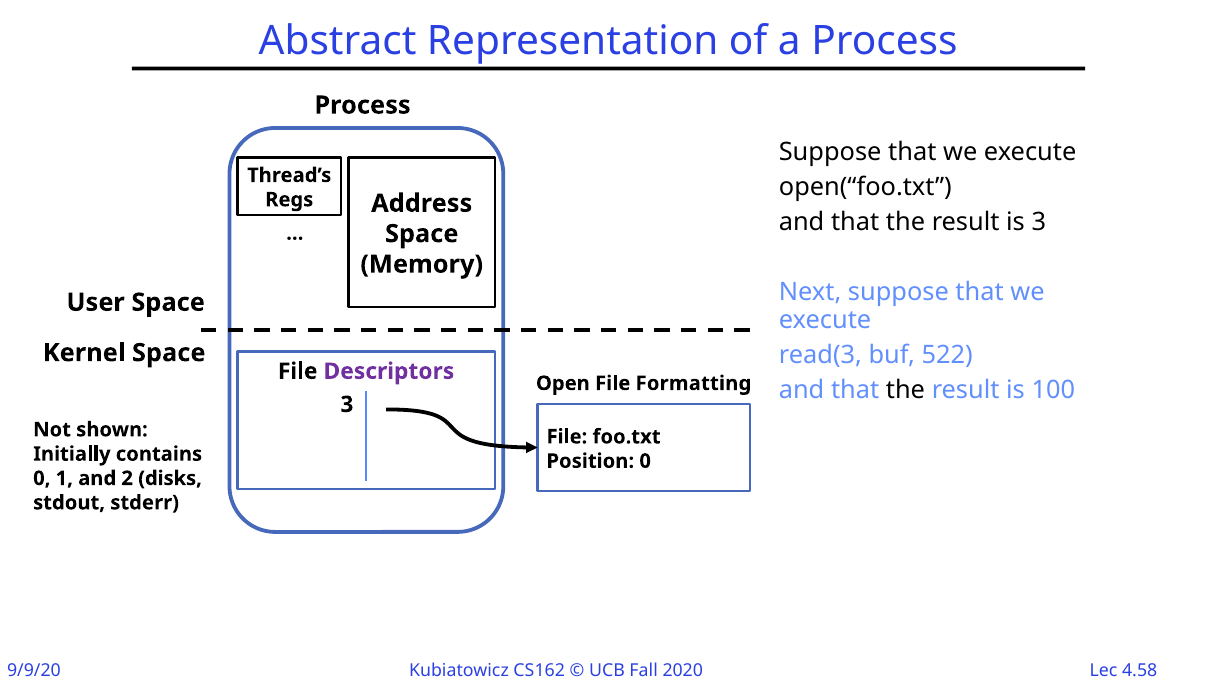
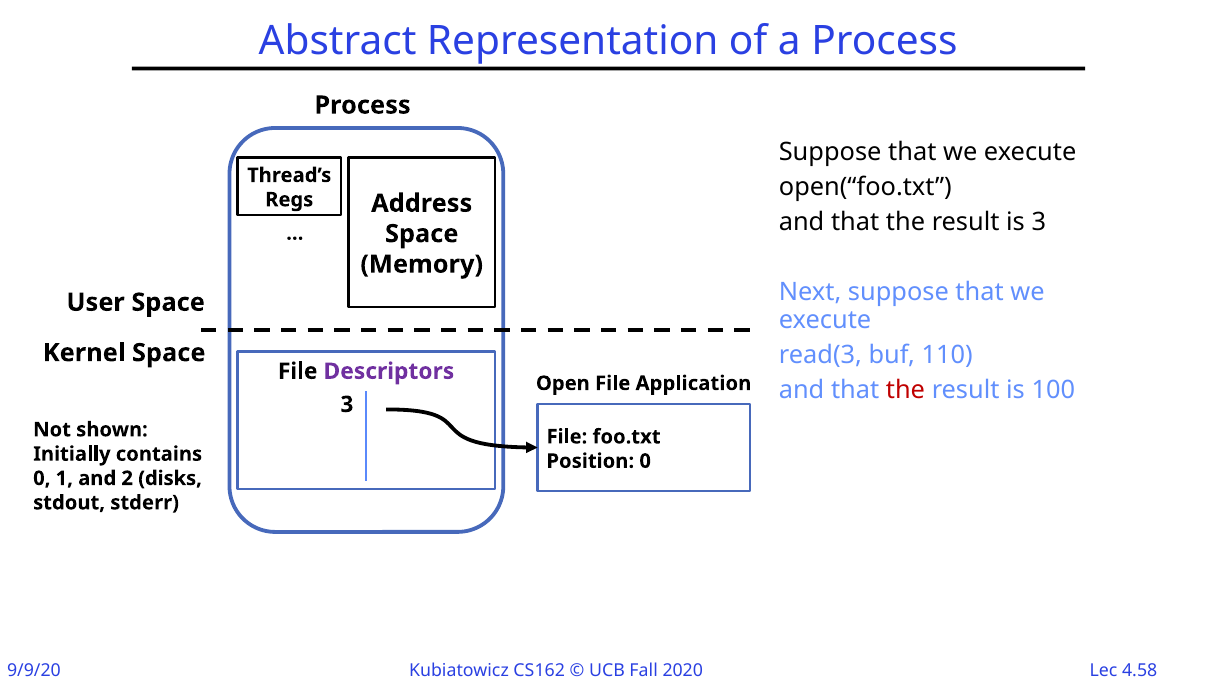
522: 522 -> 110 (947, 355)
Formatting: Formatting -> Application (693, 383)
the colour: black -> red (905, 390)
